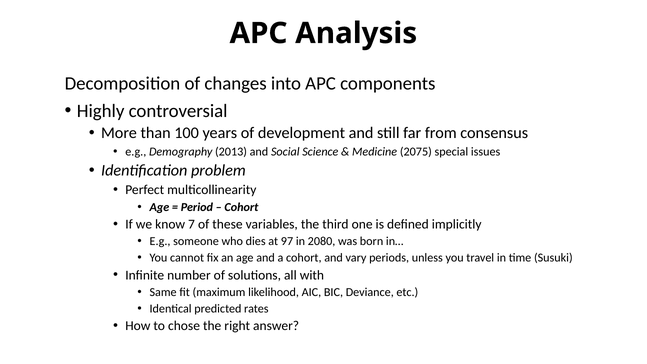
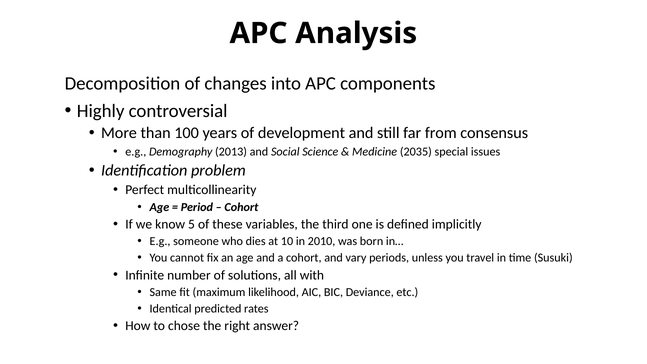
2075: 2075 -> 2035 (416, 152)
7: 7 -> 5 (192, 224)
97: 97 -> 10 (287, 241)
2080: 2080 -> 2010 (322, 241)
